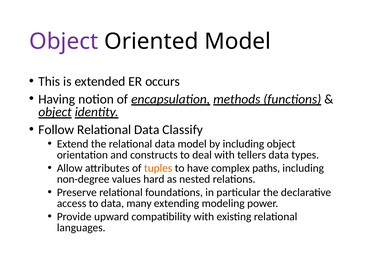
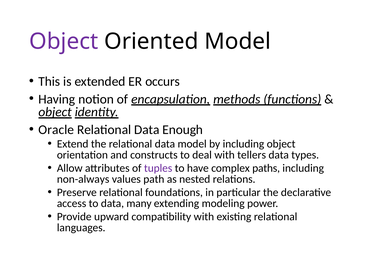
Follow: Follow -> Oracle (56, 130)
Classify: Classify -> Enough (183, 130)
tuples colour: orange -> purple (158, 168)
non-degree: non-degree -> non-always (83, 179)
hard: hard -> path (154, 179)
